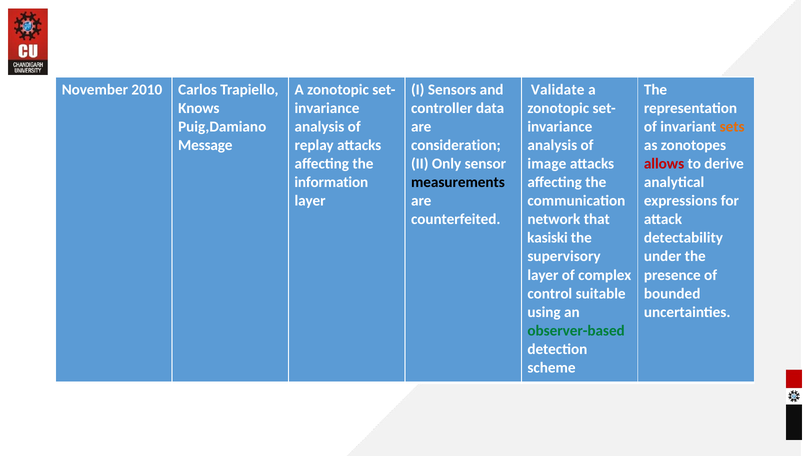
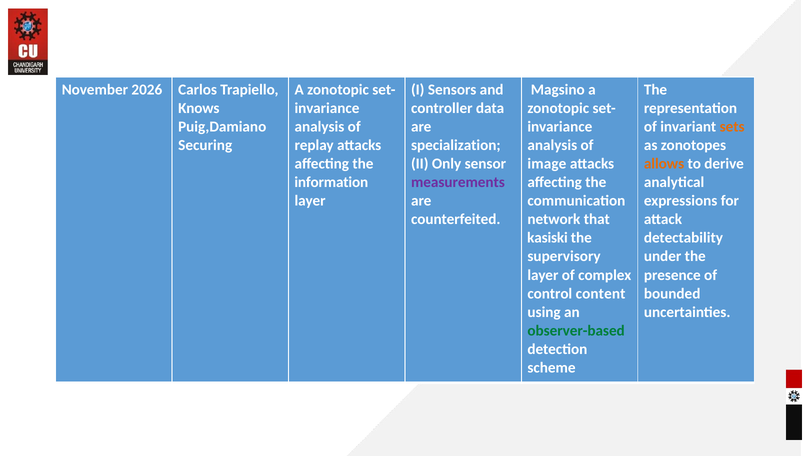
2010: 2010 -> 2026 (147, 89)
Validate: Validate -> Magsino (558, 89)
Message: Message -> Securing (205, 145)
consideration: consideration -> specialization (456, 145)
allows colour: red -> orange (664, 164)
measurements colour: black -> purple (458, 182)
suitable: suitable -> content (601, 293)
